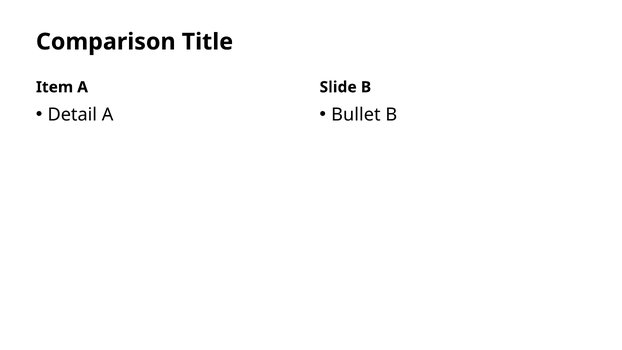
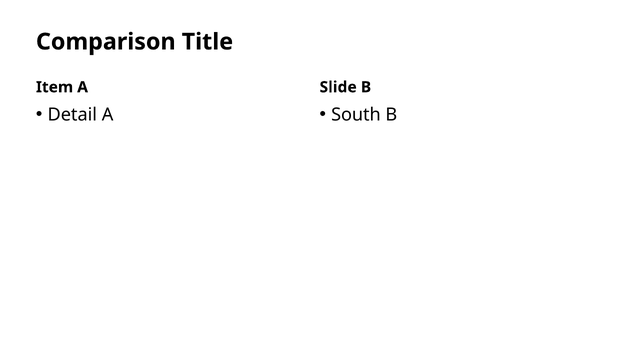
Bullet: Bullet -> South (356, 115)
